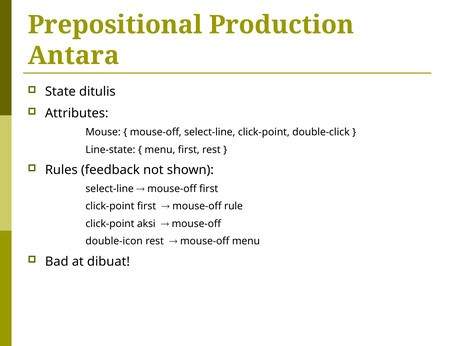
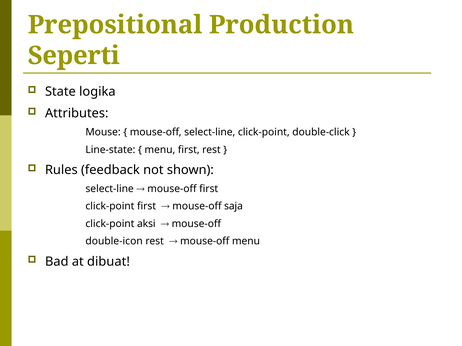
Antara: Antara -> Seperti (74, 56)
ditulis: ditulis -> logika (97, 92)
rule: rule -> saja (233, 207)
